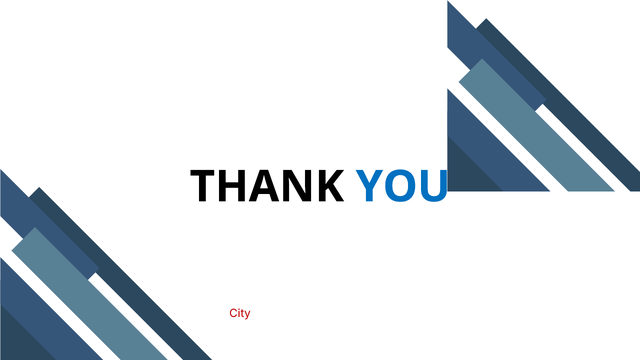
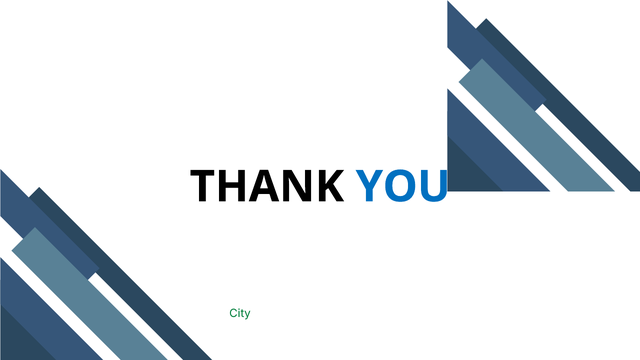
City colour: red -> green (240, 313)
